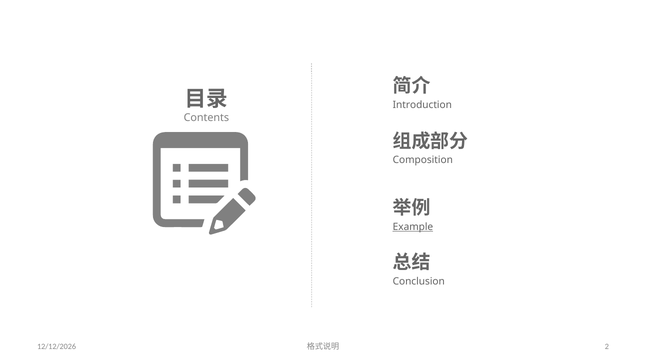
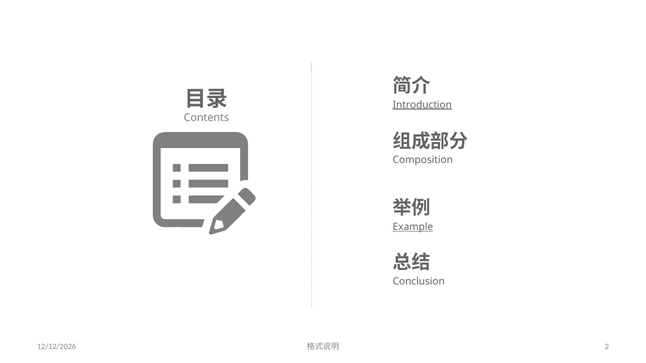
Introduction underline: none -> present (422, 105)
